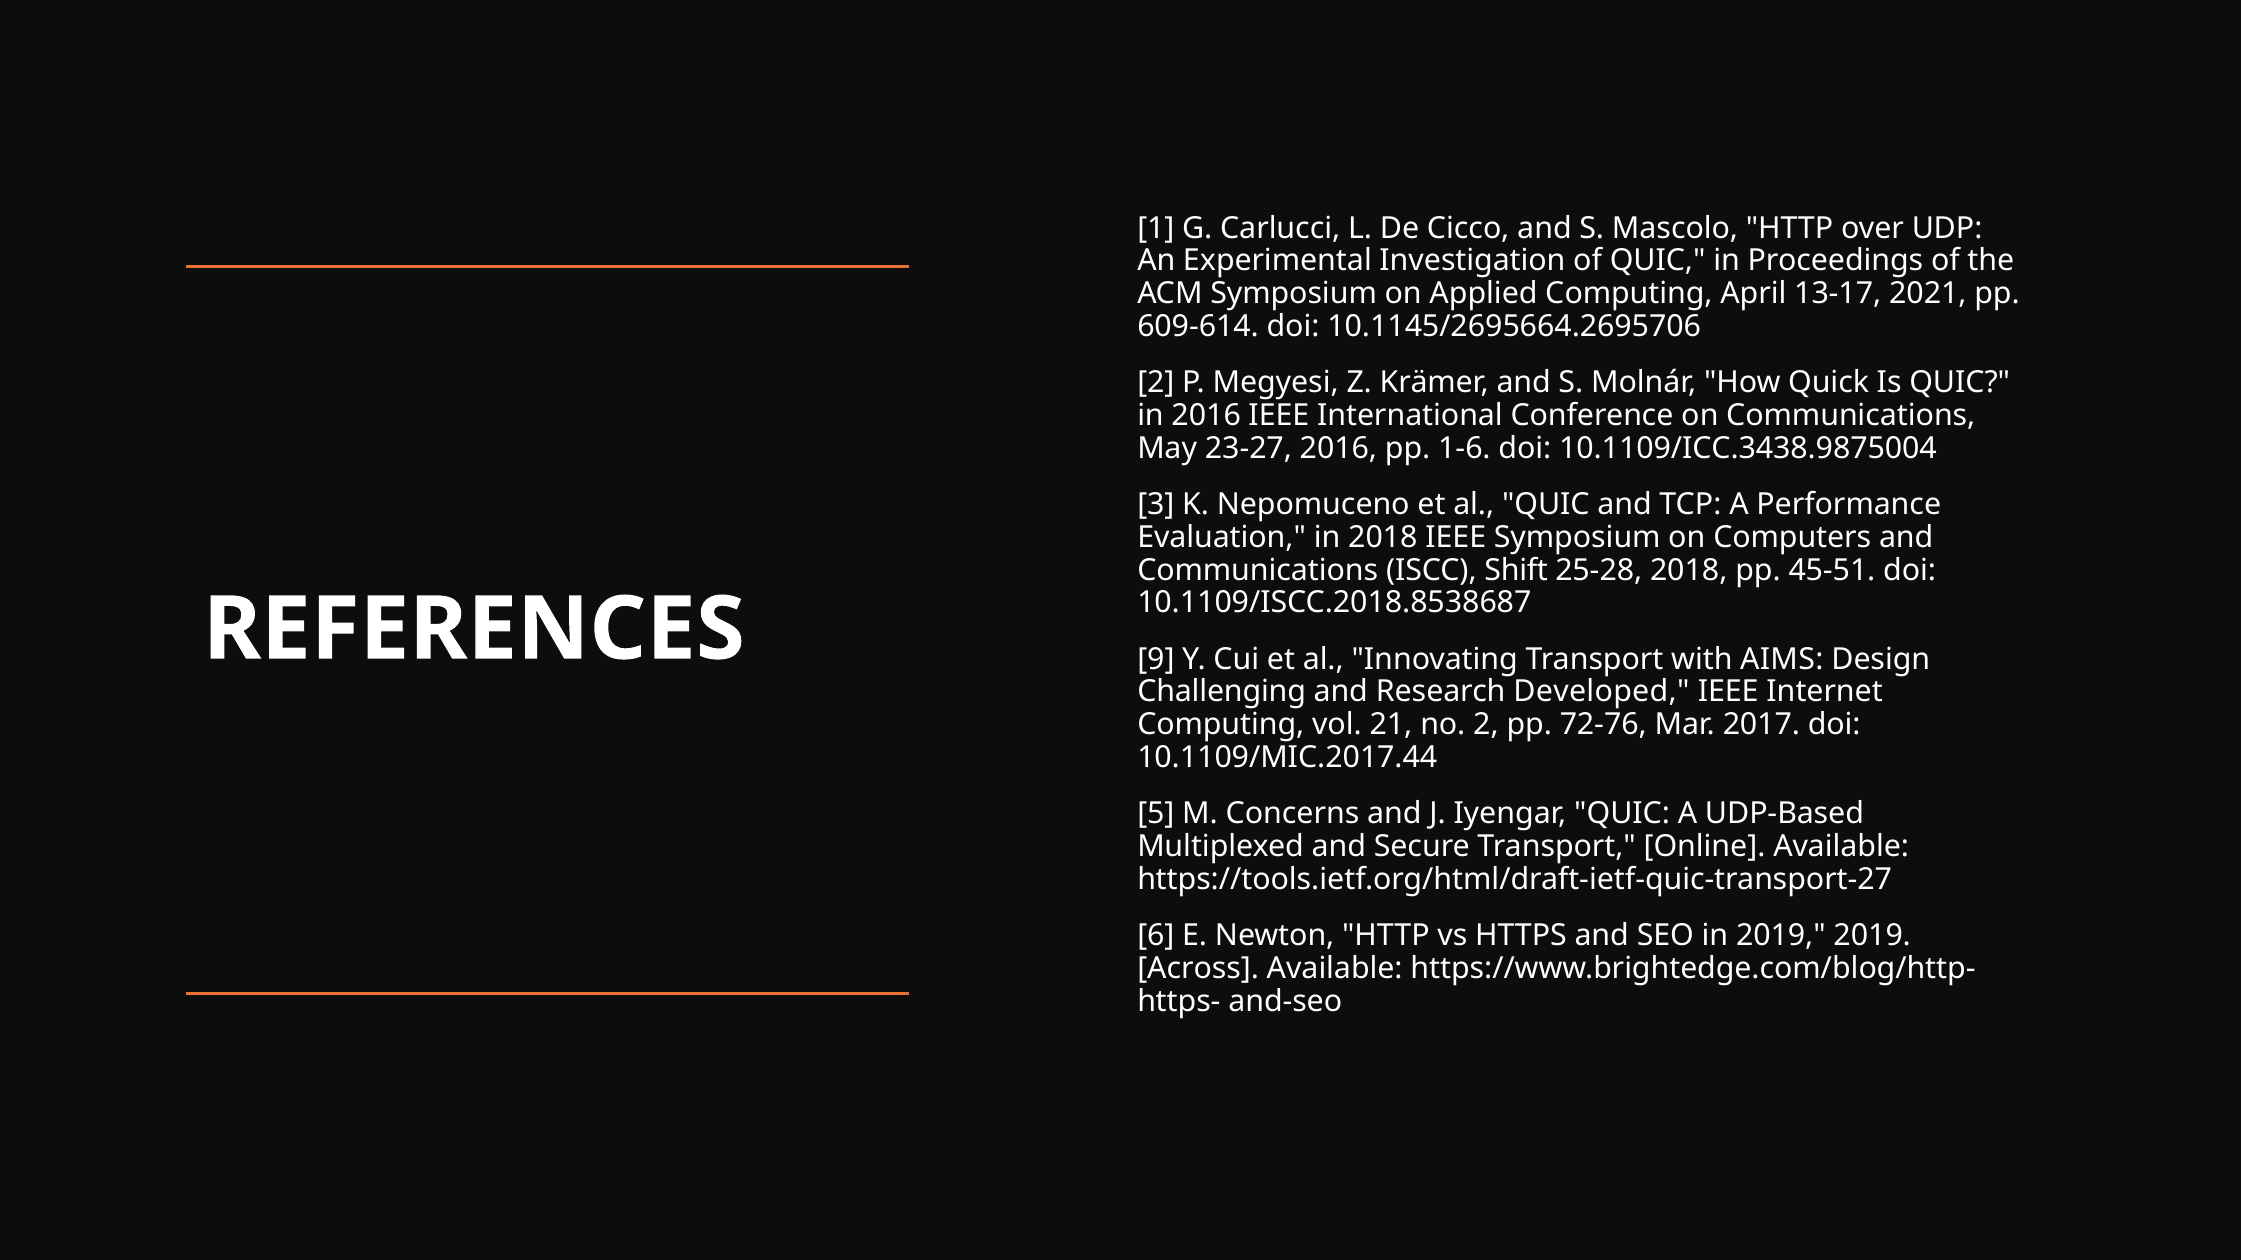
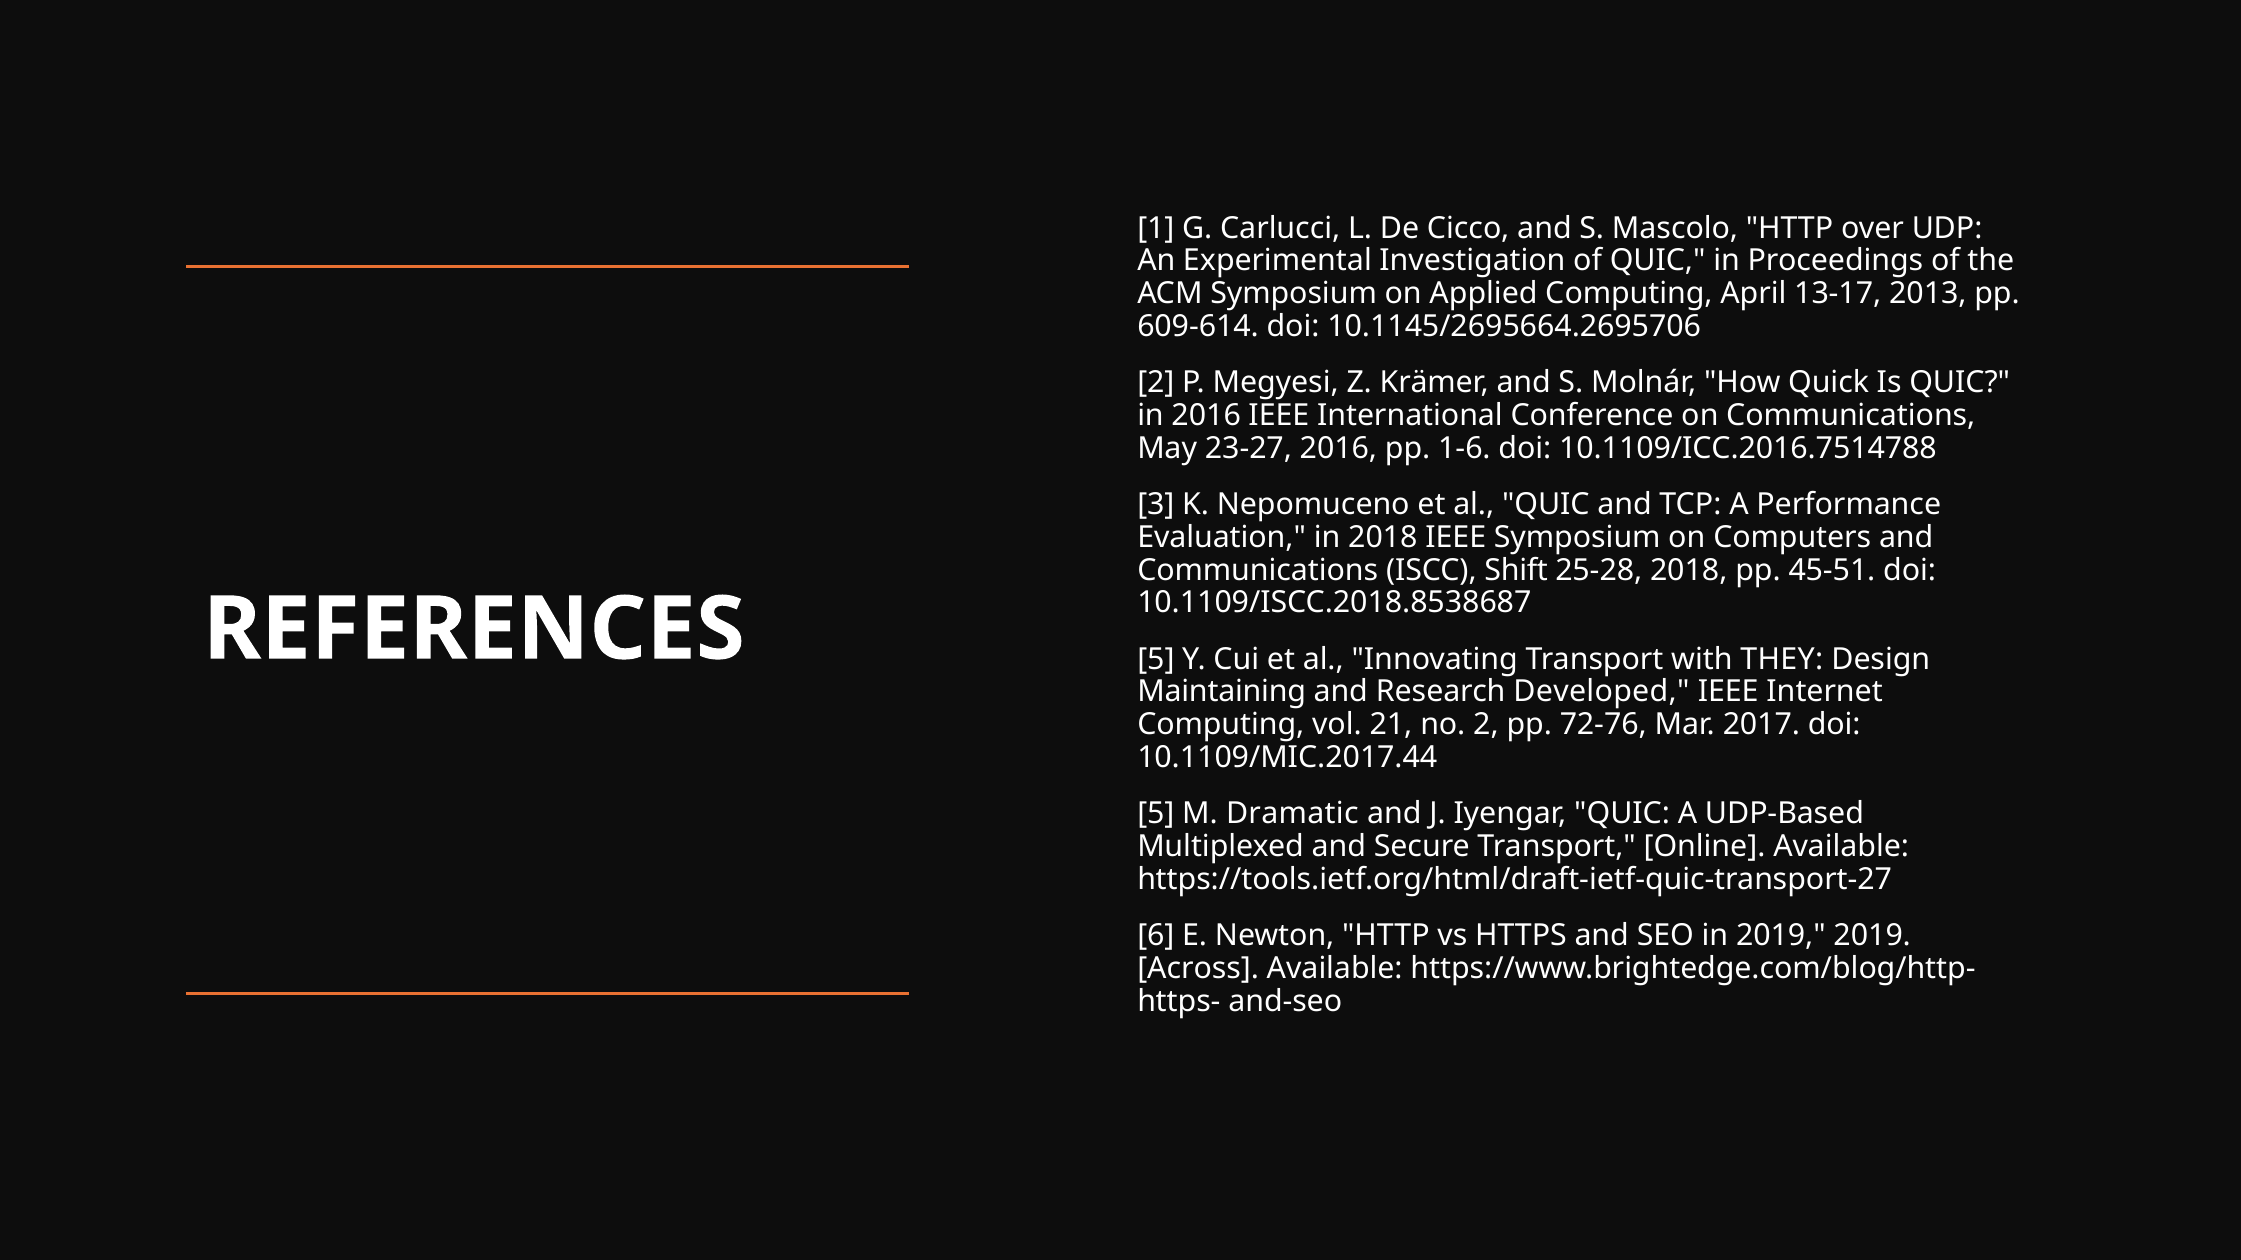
2021: 2021 -> 2013 (1928, 294)
10.1109/ICC.3438.9875004: 10.1109/ICC.3438.9875004 -> 10.1109/ICC.2016.7514788 (1748, 449)
9: 9 -> 5 (1156, 659)
AIMS: AIMS -> THEY (1782, 659)
Challenging: Challenging -> Maintaining (1222, 692)
Concerns: Concerns -> Dramatic (1292, 814)
